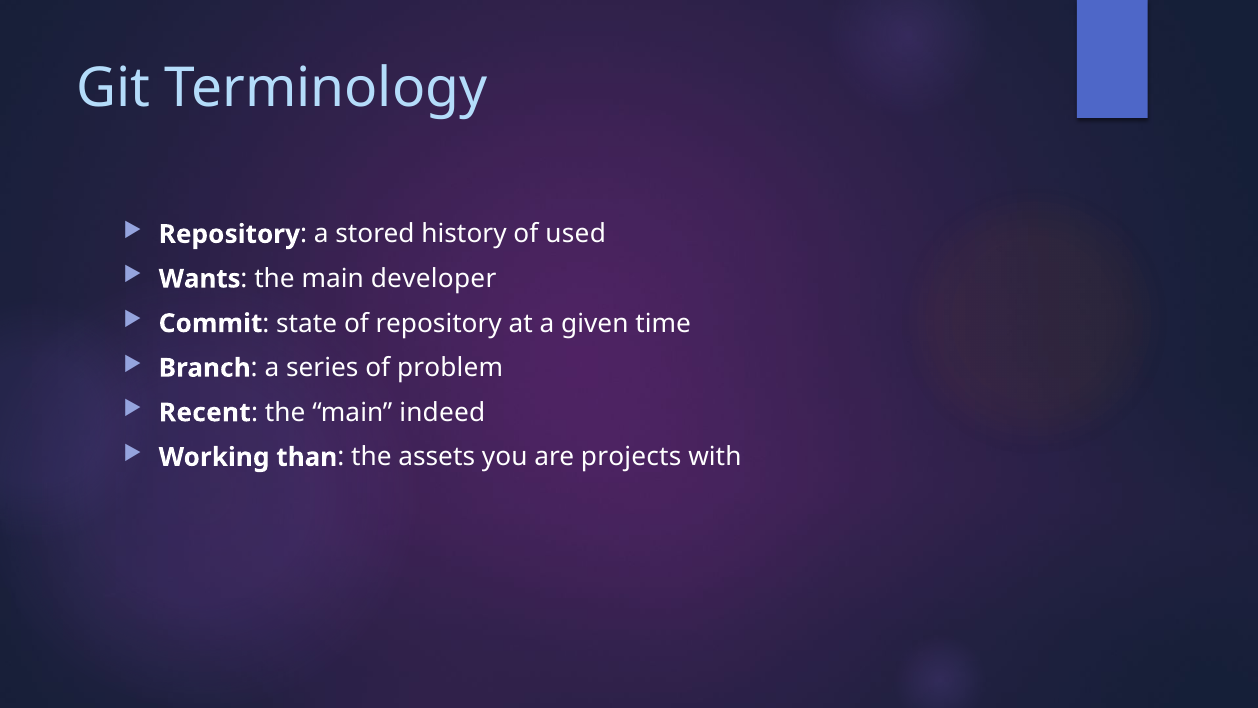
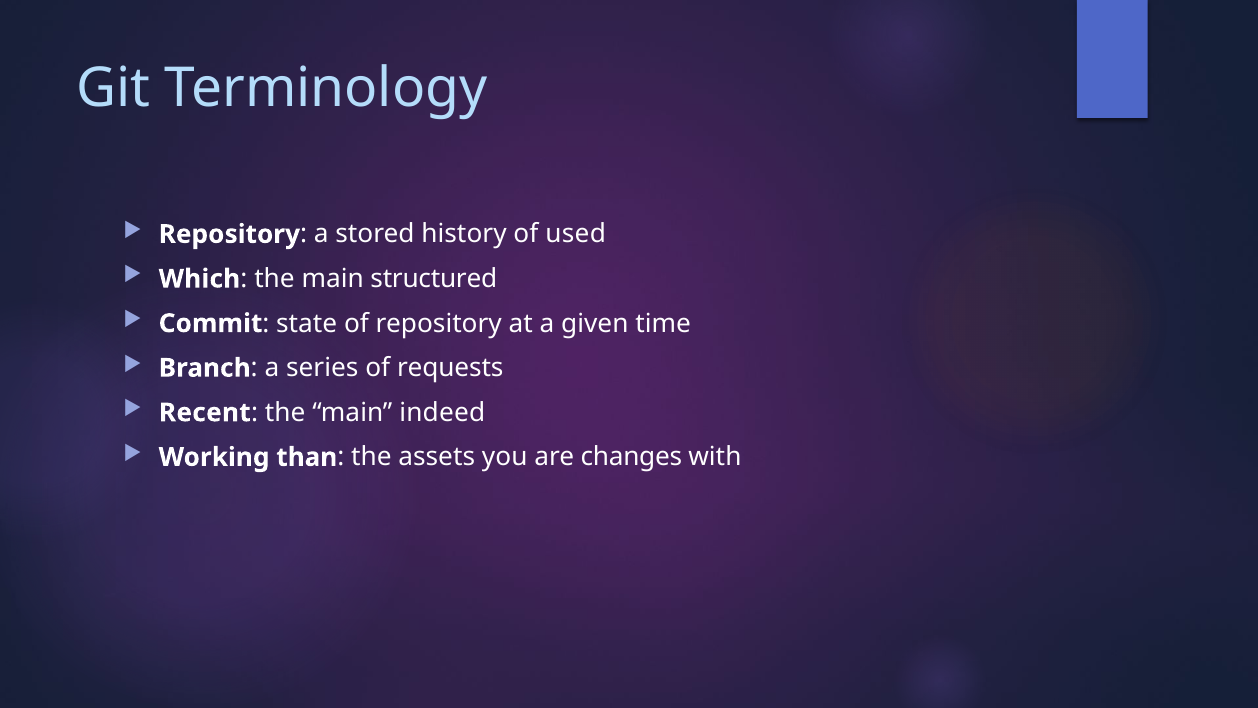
Wants: Wants -> Which (199, 279)
developer: developer -> structured (434, 279)
problem: problem -> requests (450, 368)
projects: projects -> changes (631, 457)
